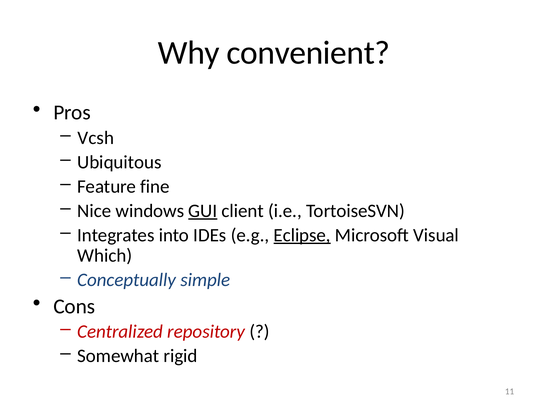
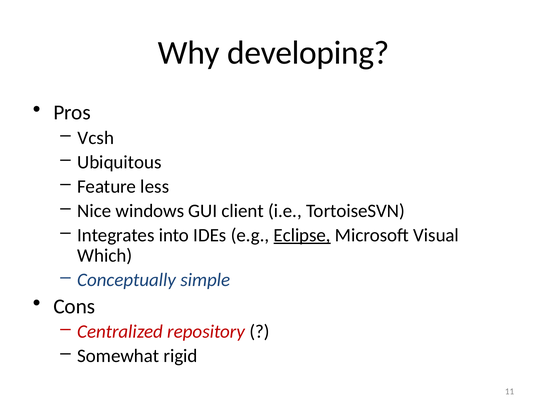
convenient: convenient -> developing (308, 53)
fine: fine -> less (155, 187)
GUI underline: present -> none (203, 211)
